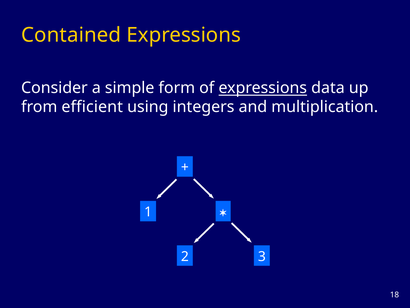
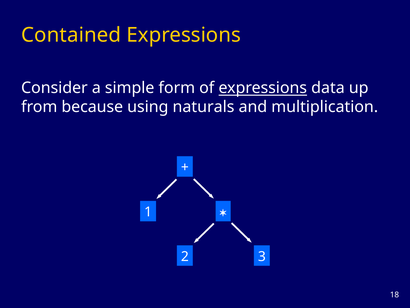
efficient: efficient -> because (92, 107)
integers: integers -> naturals (204, 107)
